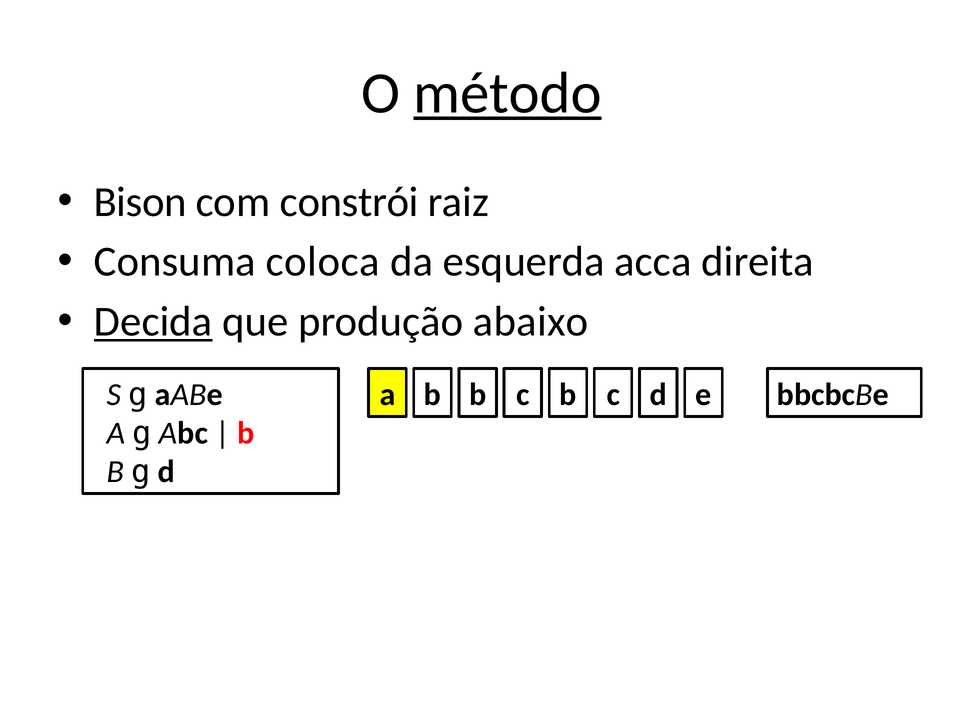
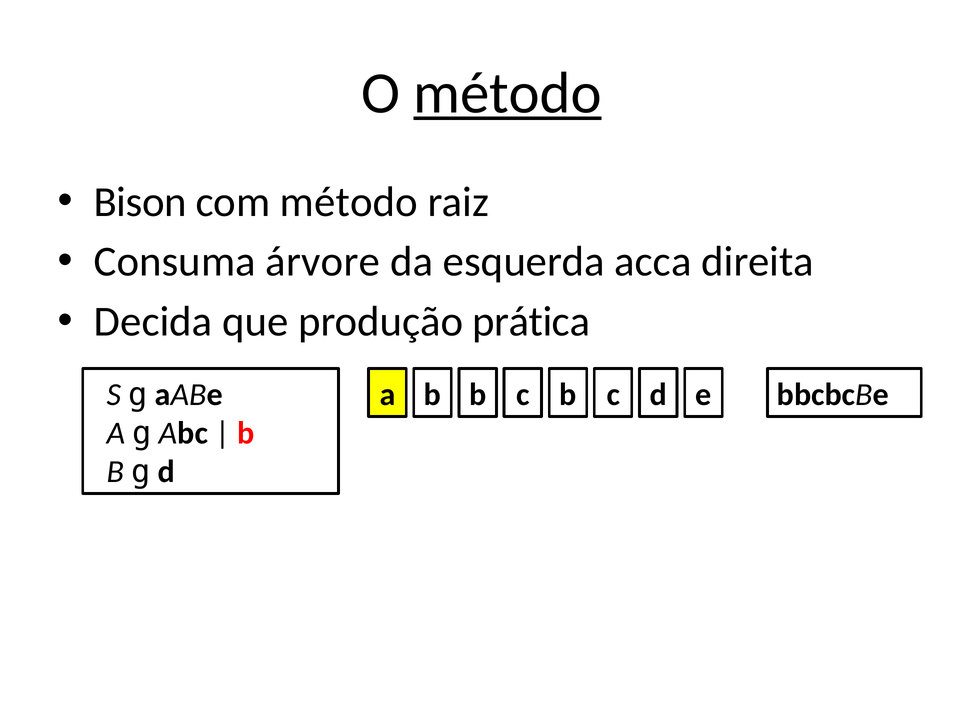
com constrói: constrói -> método (349, 202)
coloca: coloca -> árvore (323, 262)
Decida underline: present -> none (153, 322)
abaixo: abaixo -> prática (531, 322)
